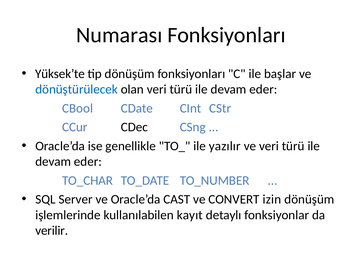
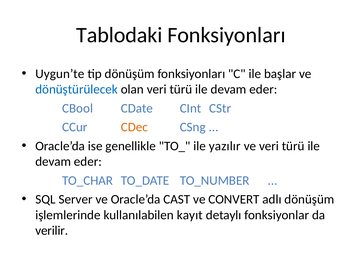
Numarası: Numarası -> Tablodaki (119, 35)
Yüksek’te: Yüksek’te -> Uygun’te (60, 74)
CDec colour: black -> orange (134, 127)
izin: izin -> adlı (272, 200)
